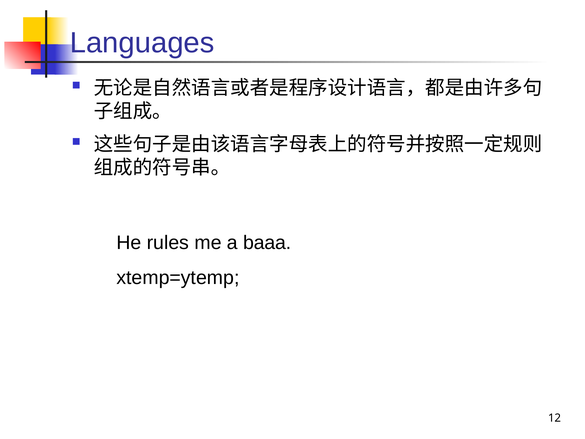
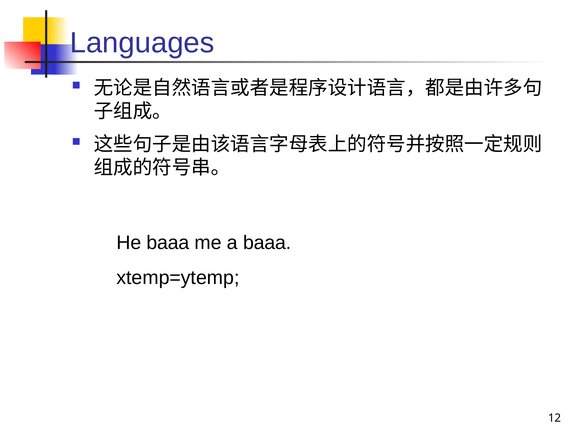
He rules: rules -> baaa (168, 242)
